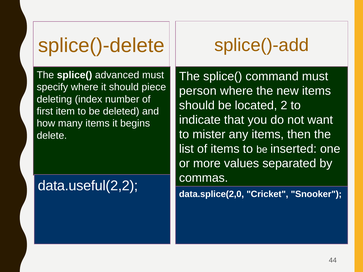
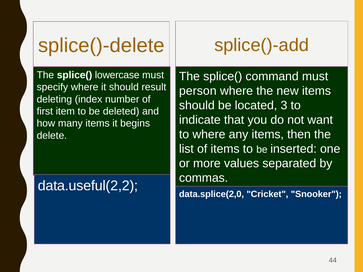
advanced: advanced -> lowercase (117, 75)
piece: piece -> result (154, 87)
2: 2 -> 3 (284, 105)
to mister: mister -> where (209, 135)
